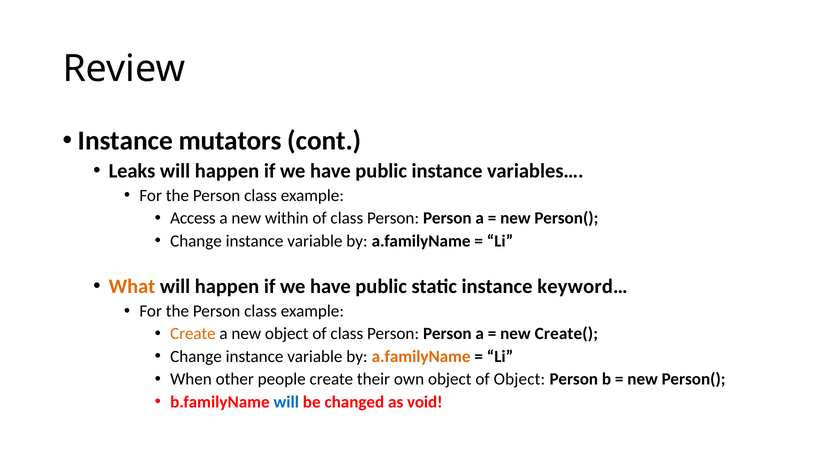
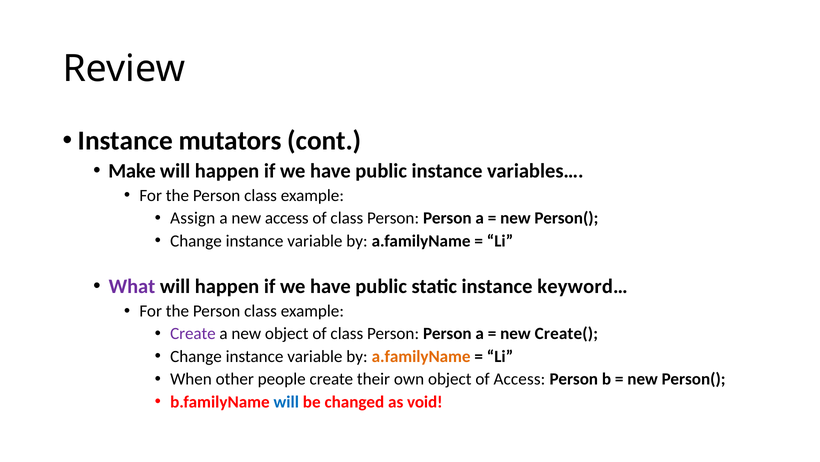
Leaks: Leaks -> Make (132, 171)
Access: Access -> Assign (193, 218)
new within: within -> access (287, 218)
What colour: orange -> purple (132, 286)
Create colour: orange -> purple (193, 333)
of Object: Object -> Access (519, 379)
